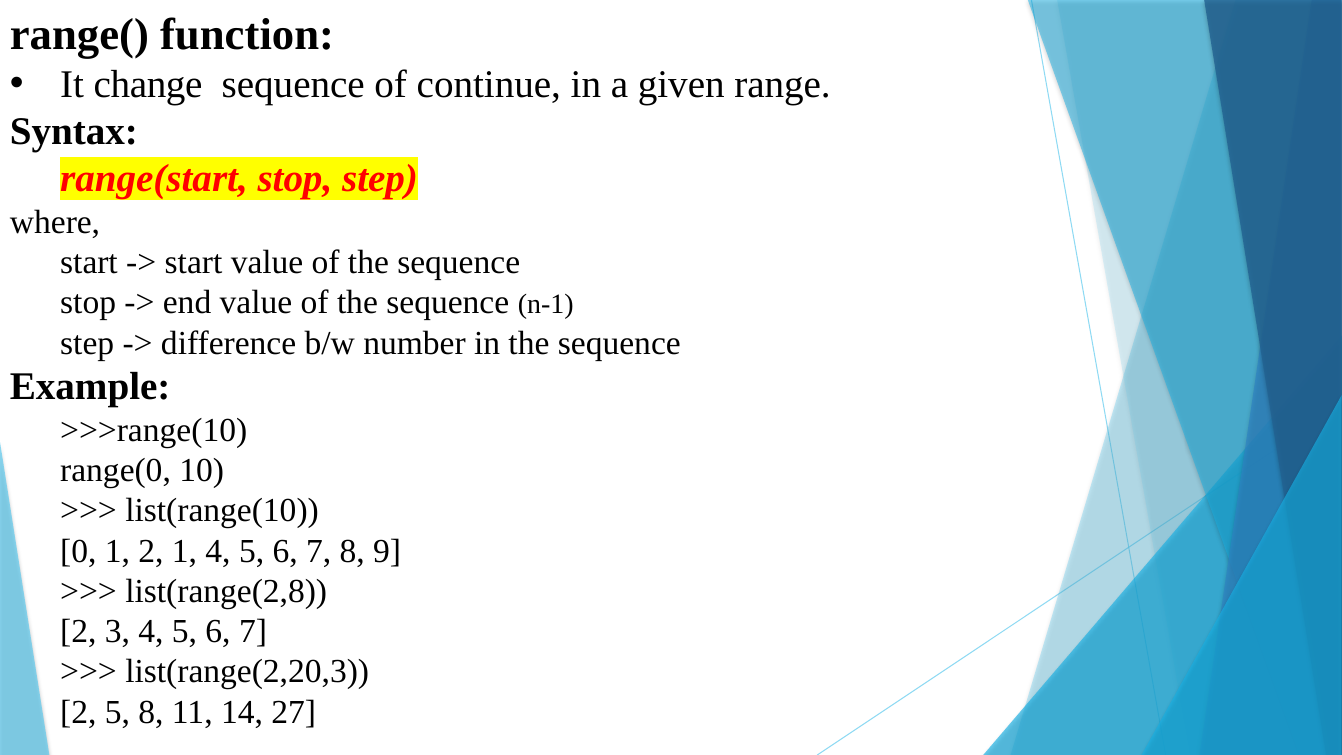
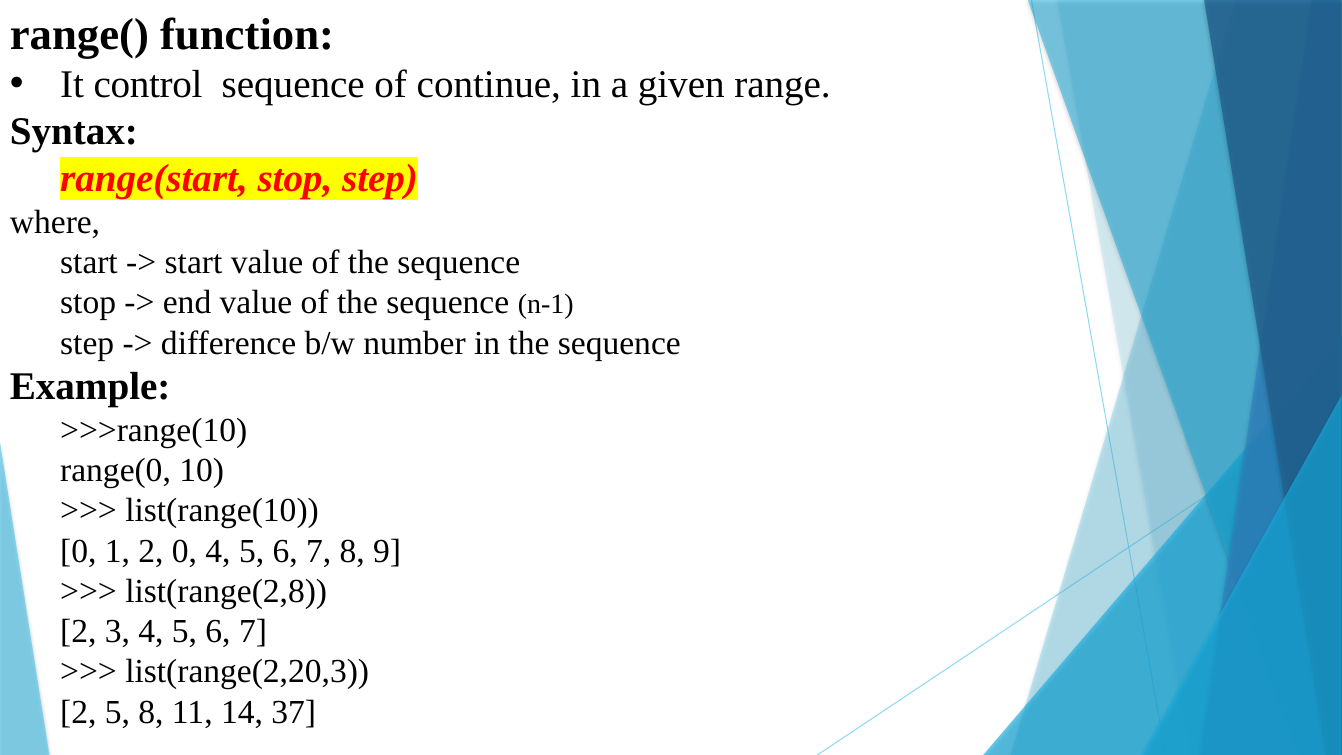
change: change -> control (148, 85)
2 1: 1 -> 0 (185, 551)
27: 27 -> 37 (294, 712)
